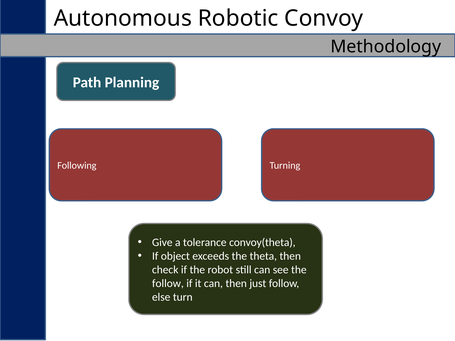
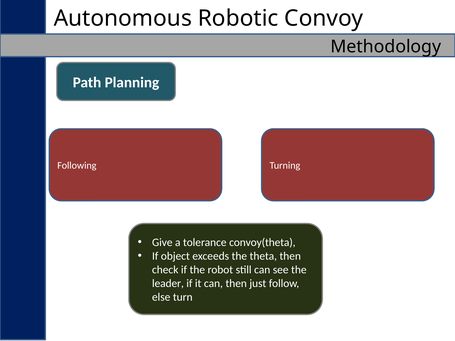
follow: follow -> leader (168, 284)
